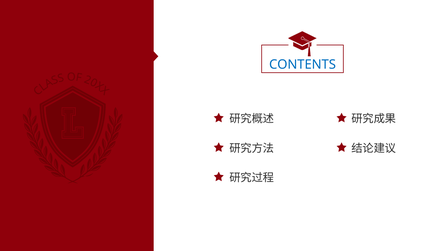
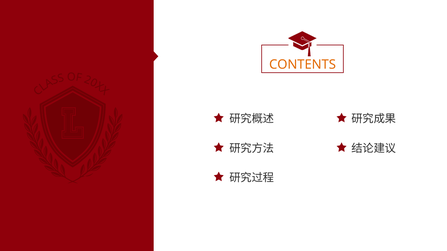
CONTENTS colour: blue -> orange (303, 65)
